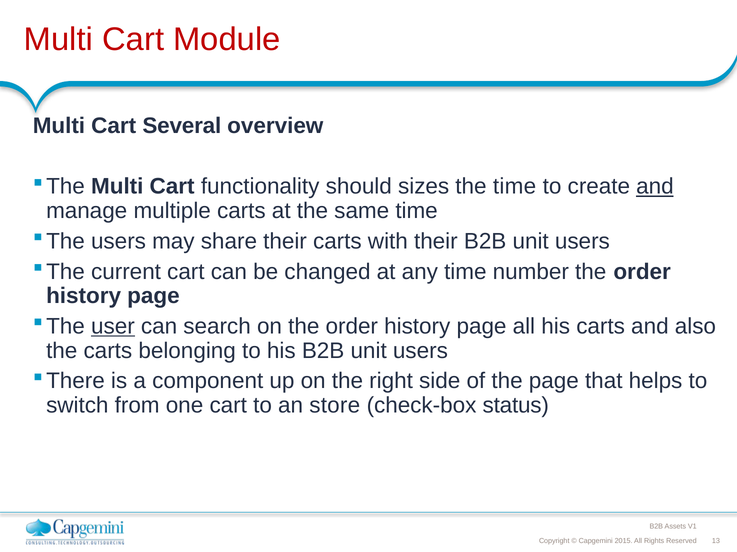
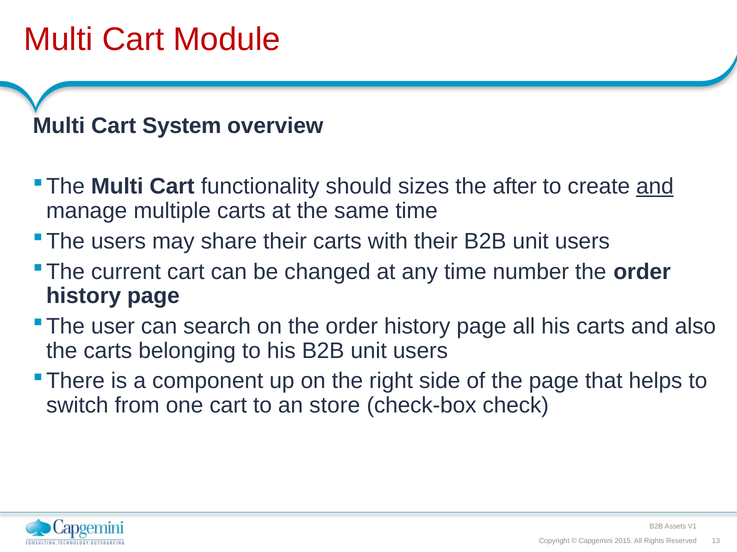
Several: Several -> System (182, 126)
the time: time -> after (515, 187)
user underline: present -> none (113, 327)
status: status -> check (516, 406)
